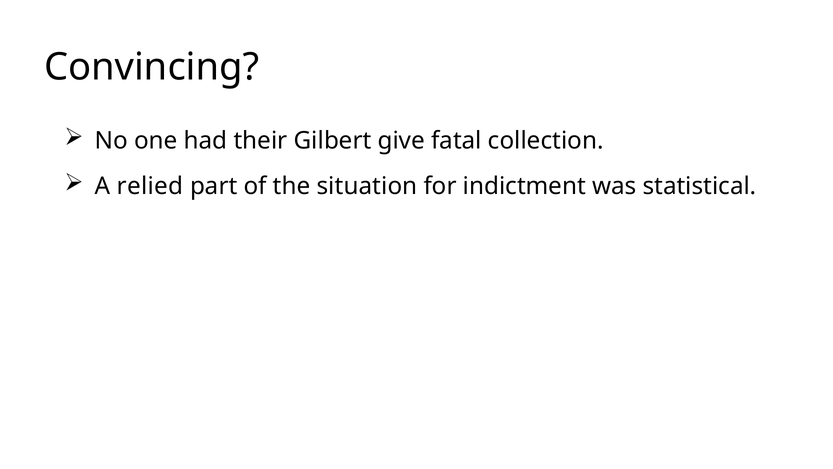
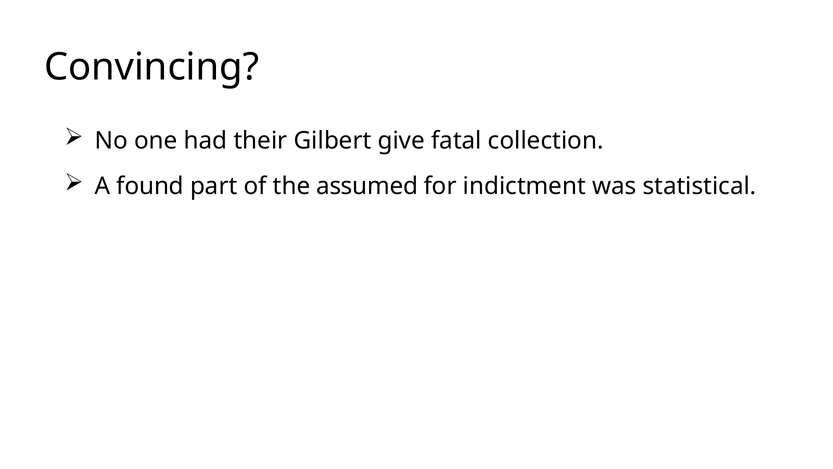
relied: relied -> found (150, 186)
situation: situation -> assumed (367, 186)
